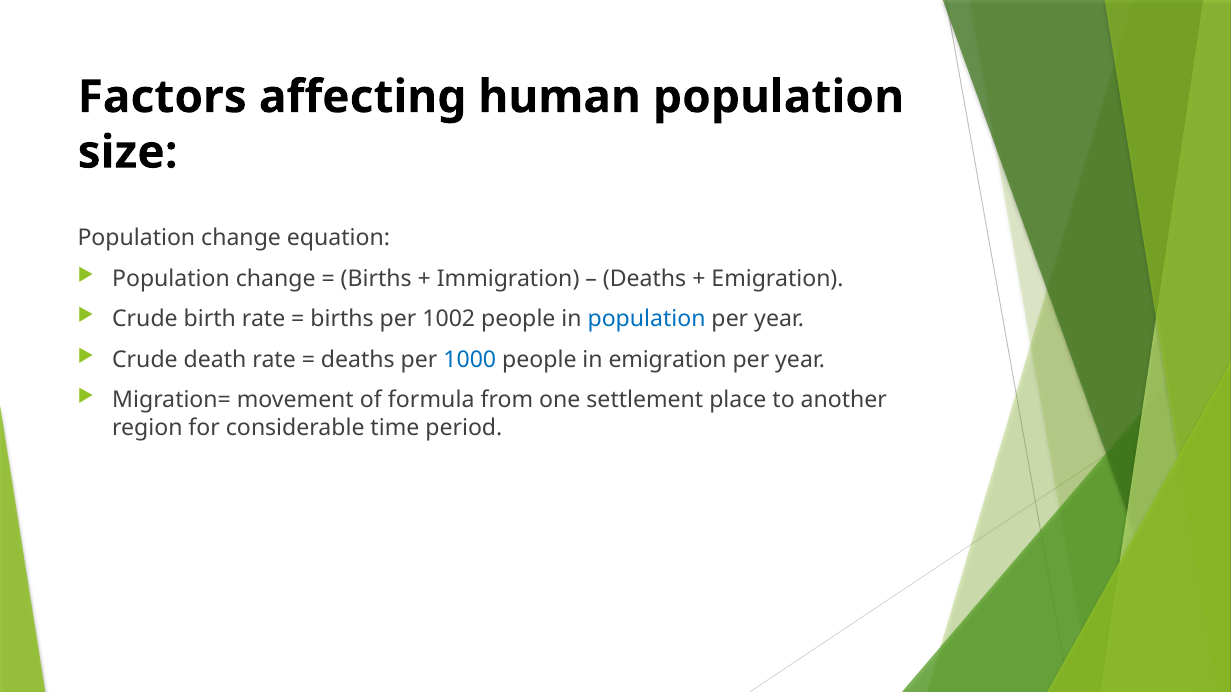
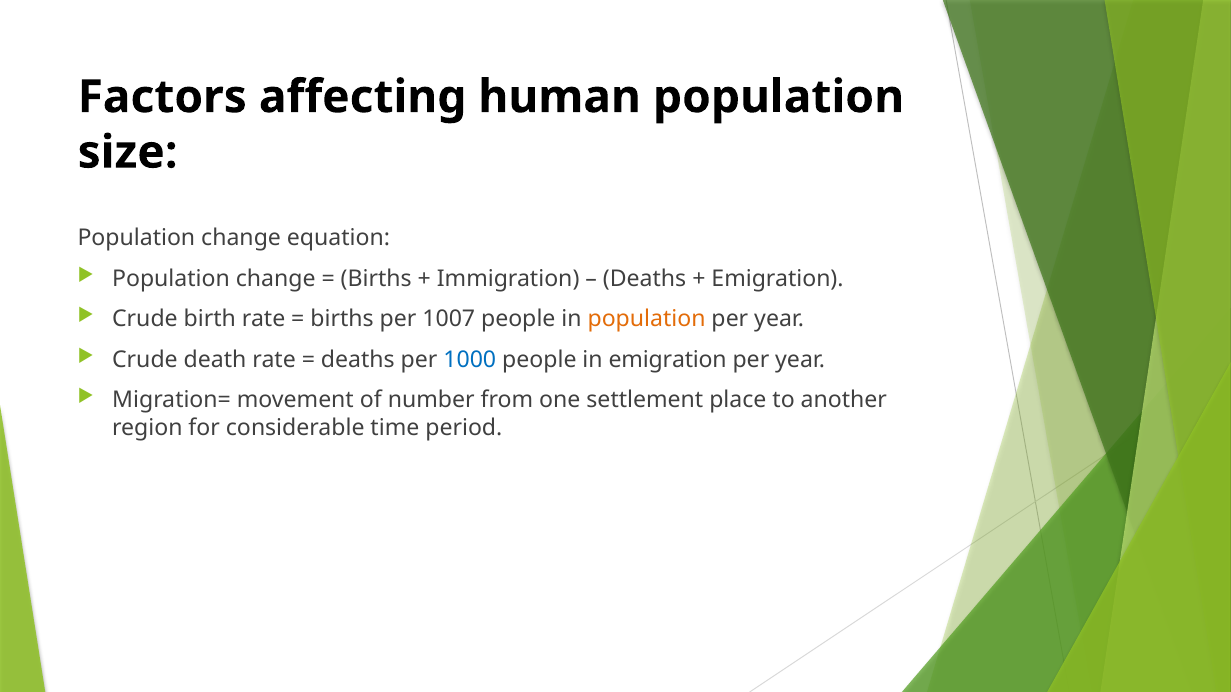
1002: 1002 -> 1007 (449, 319)
population colour: blue -> orange (647, 319)
formula: formula -> number (431, 400)
